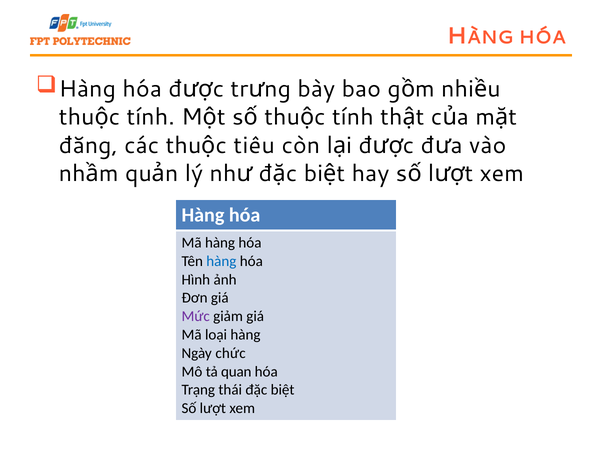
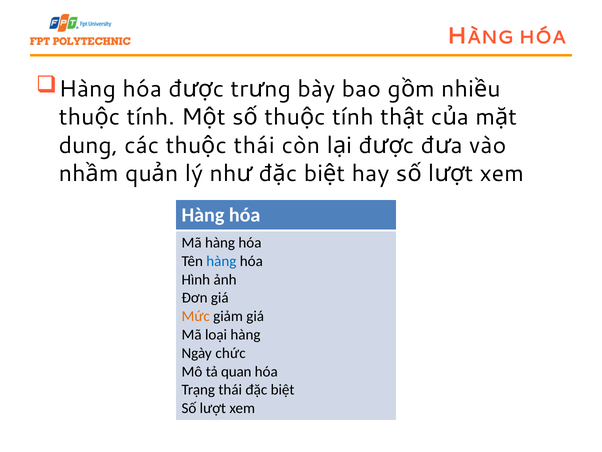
đăng: đăng -> dung (88, 145)
tiêu: tiêu -> thái (254, 145)
Mức colour: purple -> orange (196, 316)
